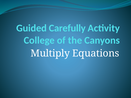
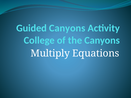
Guided Carefully: Carefully -> Canyons (67, 28)
